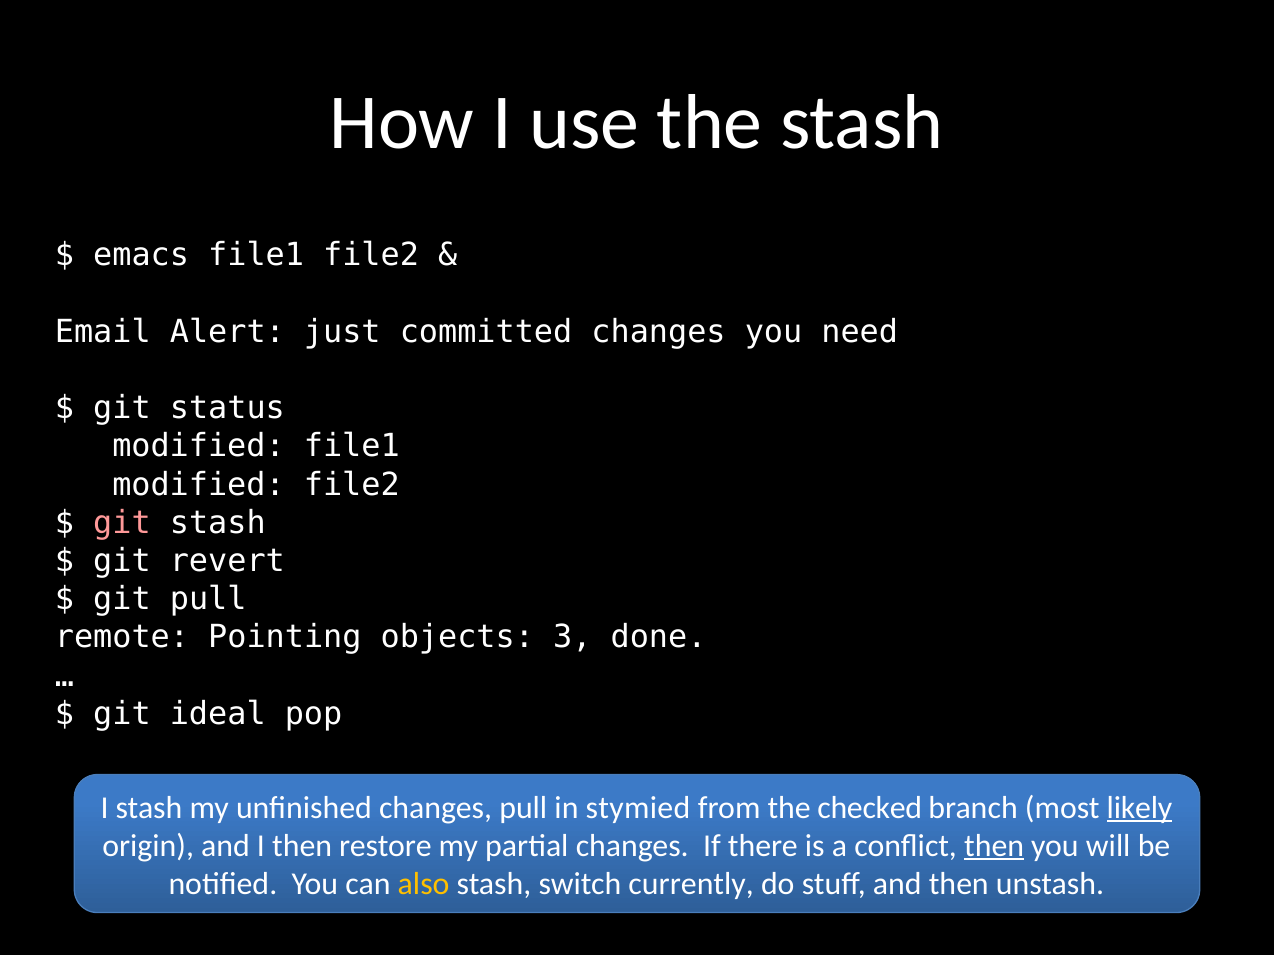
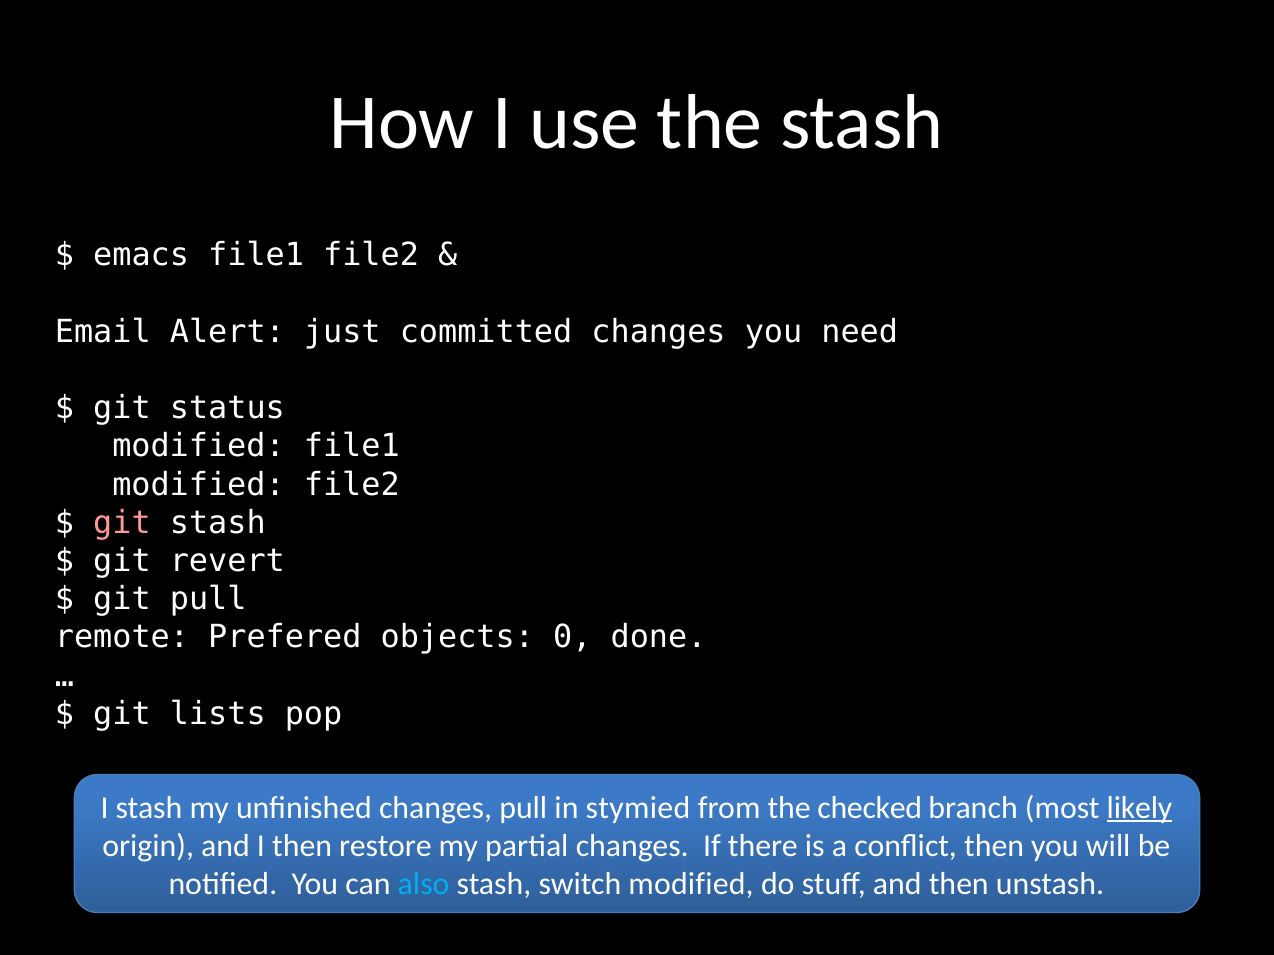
Pointing: Pointing -> Prefered (285, 638)
3: 3 -> 0 (572, 638)
ideal: ideal -> lists (218, 714)
then underline: present -> none (994, 846)
also colour: yellow -> light blue (424, 884)
switch currently: currently -> modified (691, 884)
